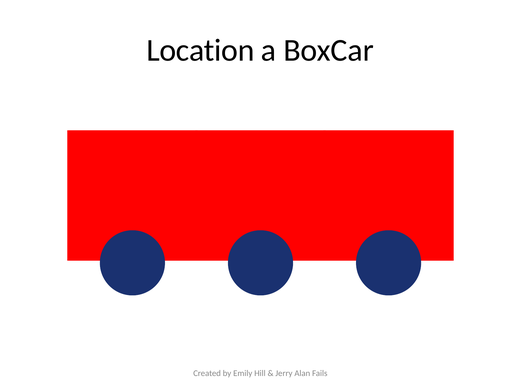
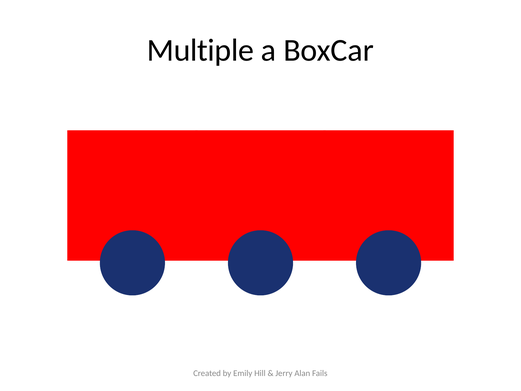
Location: Location -> Multiple (200, 50)
